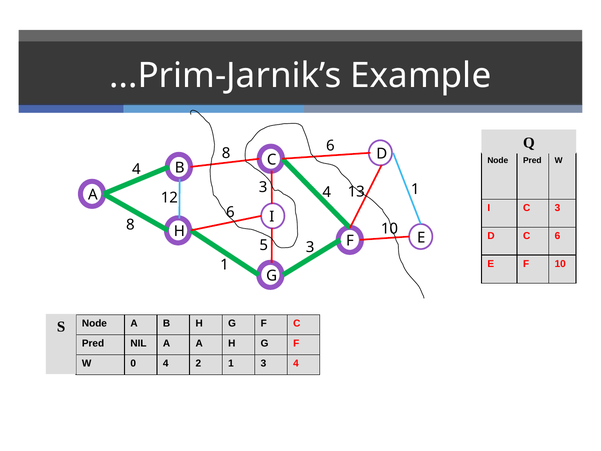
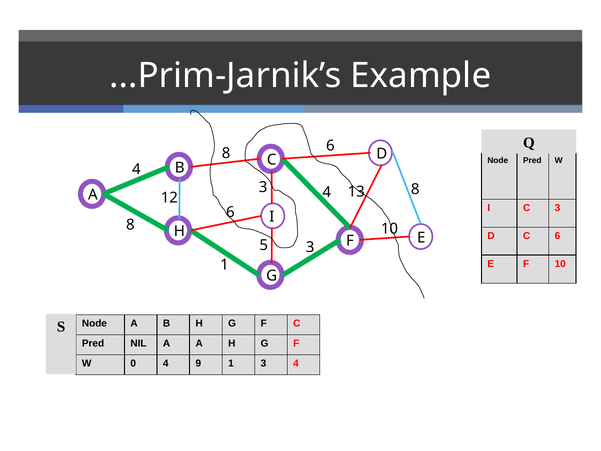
13 1: 1 -> 8 (415, 189)
2: 2 -> 9 (198, 363)
